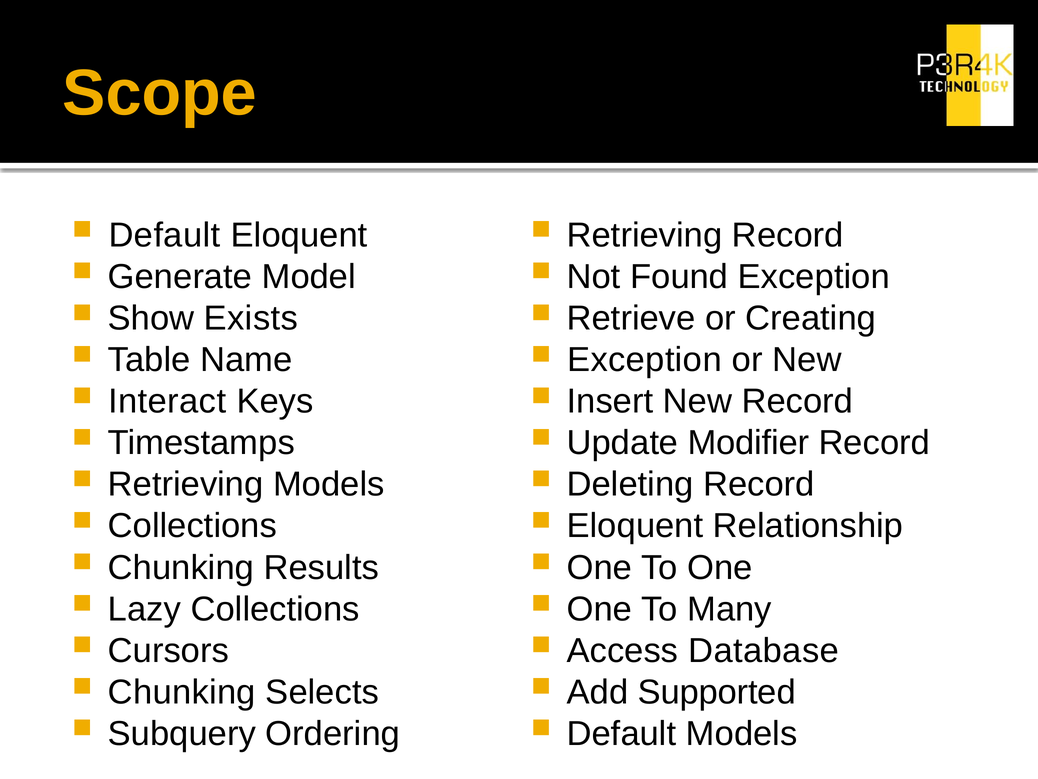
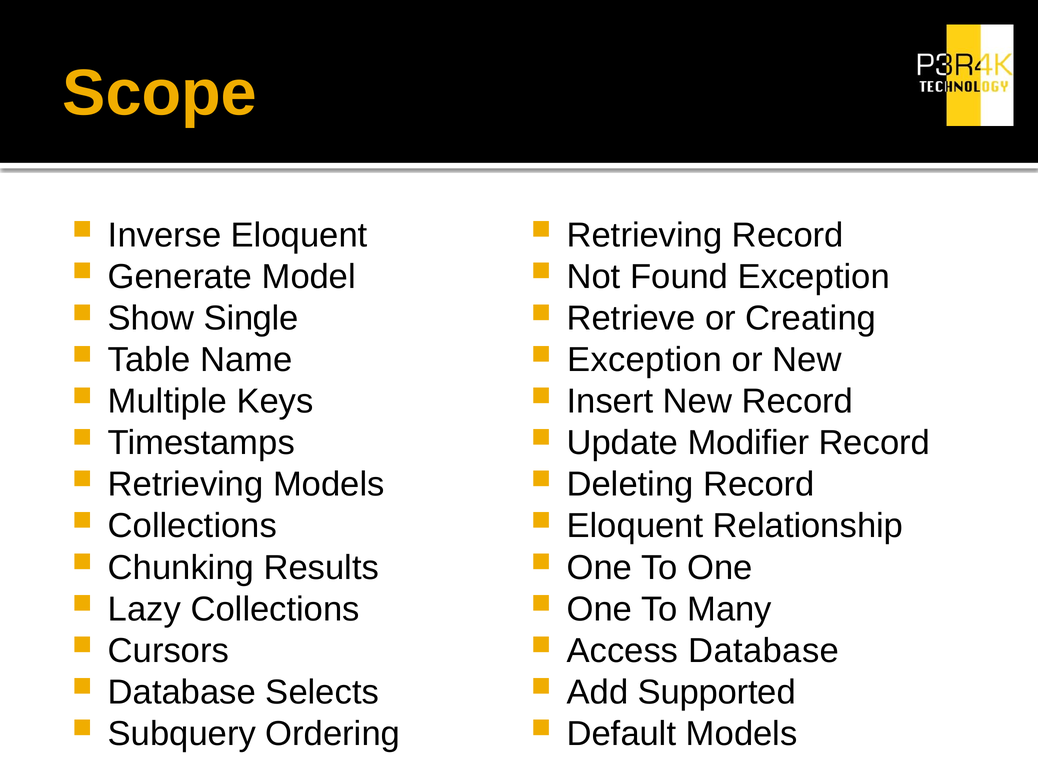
Default: Default -> Inverse (165, 235)
Exists: Exists -> Single (251, 318)
Interact: Interact -> Multiple (167, 401)
Chunking: Chunking -> Database (182, 692)
